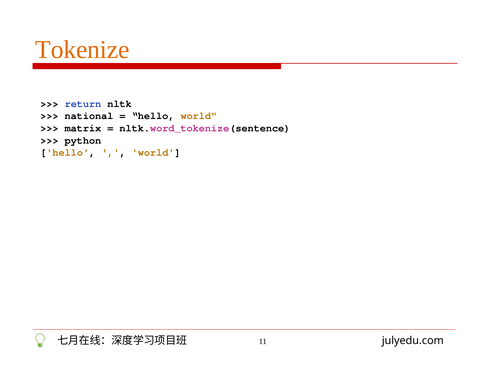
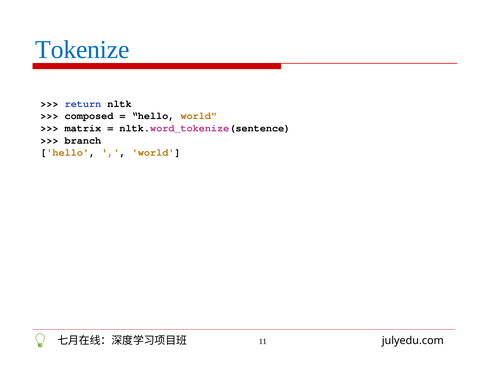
Tokenize colour: orange -> blue (82, 50)
national: national -> composed (89, 116)
python: python -> branch (83, 140)
